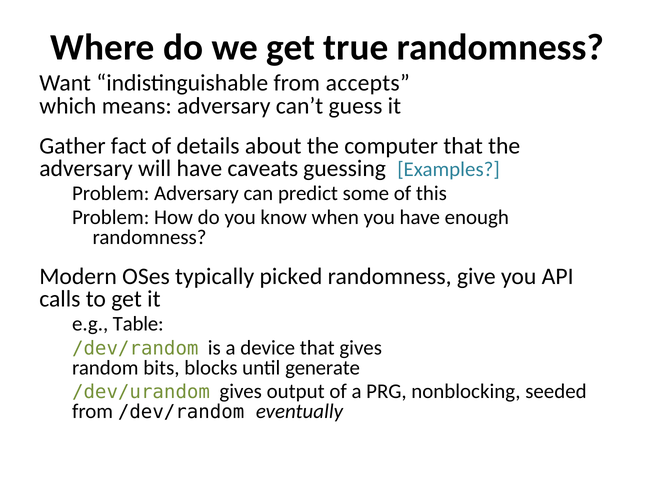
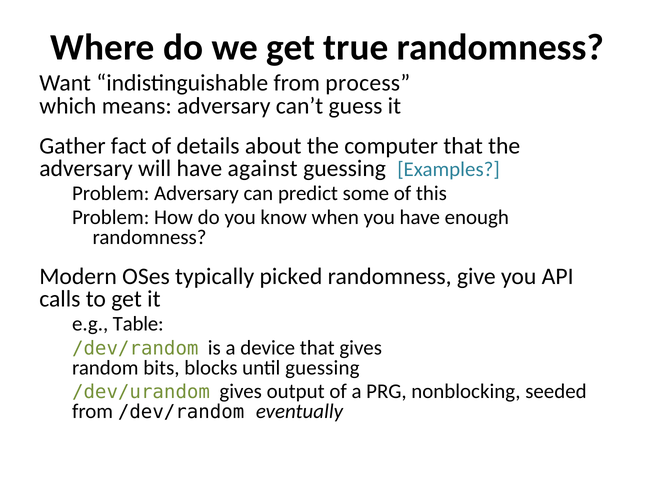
accepts: accepts -> process (368, 83)
caveats: caveats -> against (263, 169)
until generate: generate -> guessing (322, 368)
